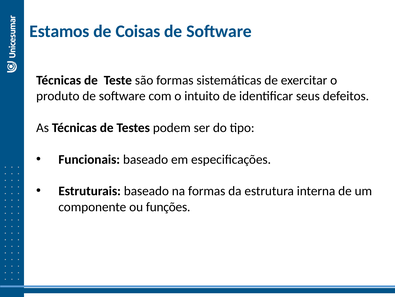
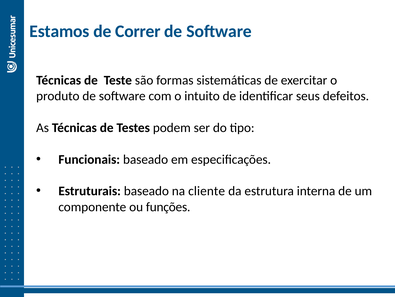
Coisas: Coisas -> Correr (138, 31)
na formas: formas -> cliente (207, 191)
